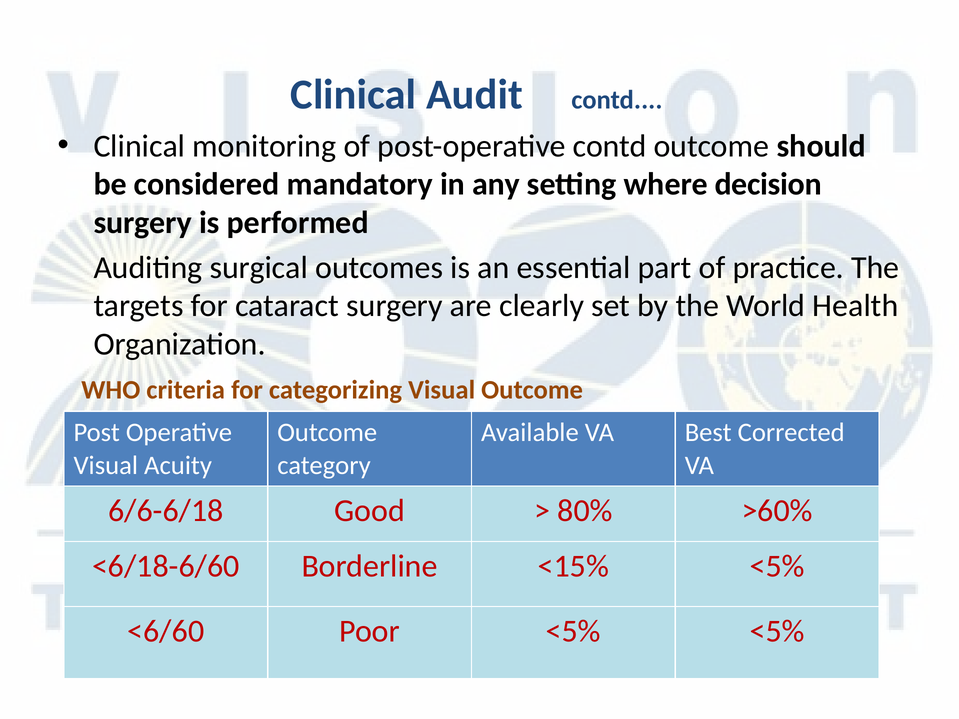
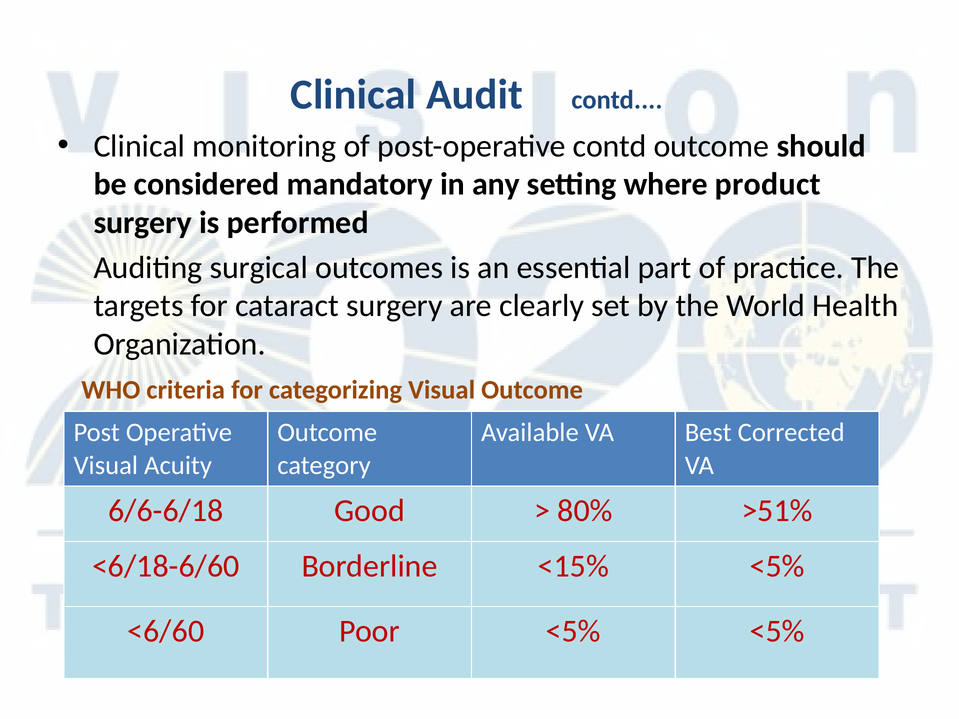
decision: decision -> product (768, 184)
>60%: >60% -> >51% (777, 511)
